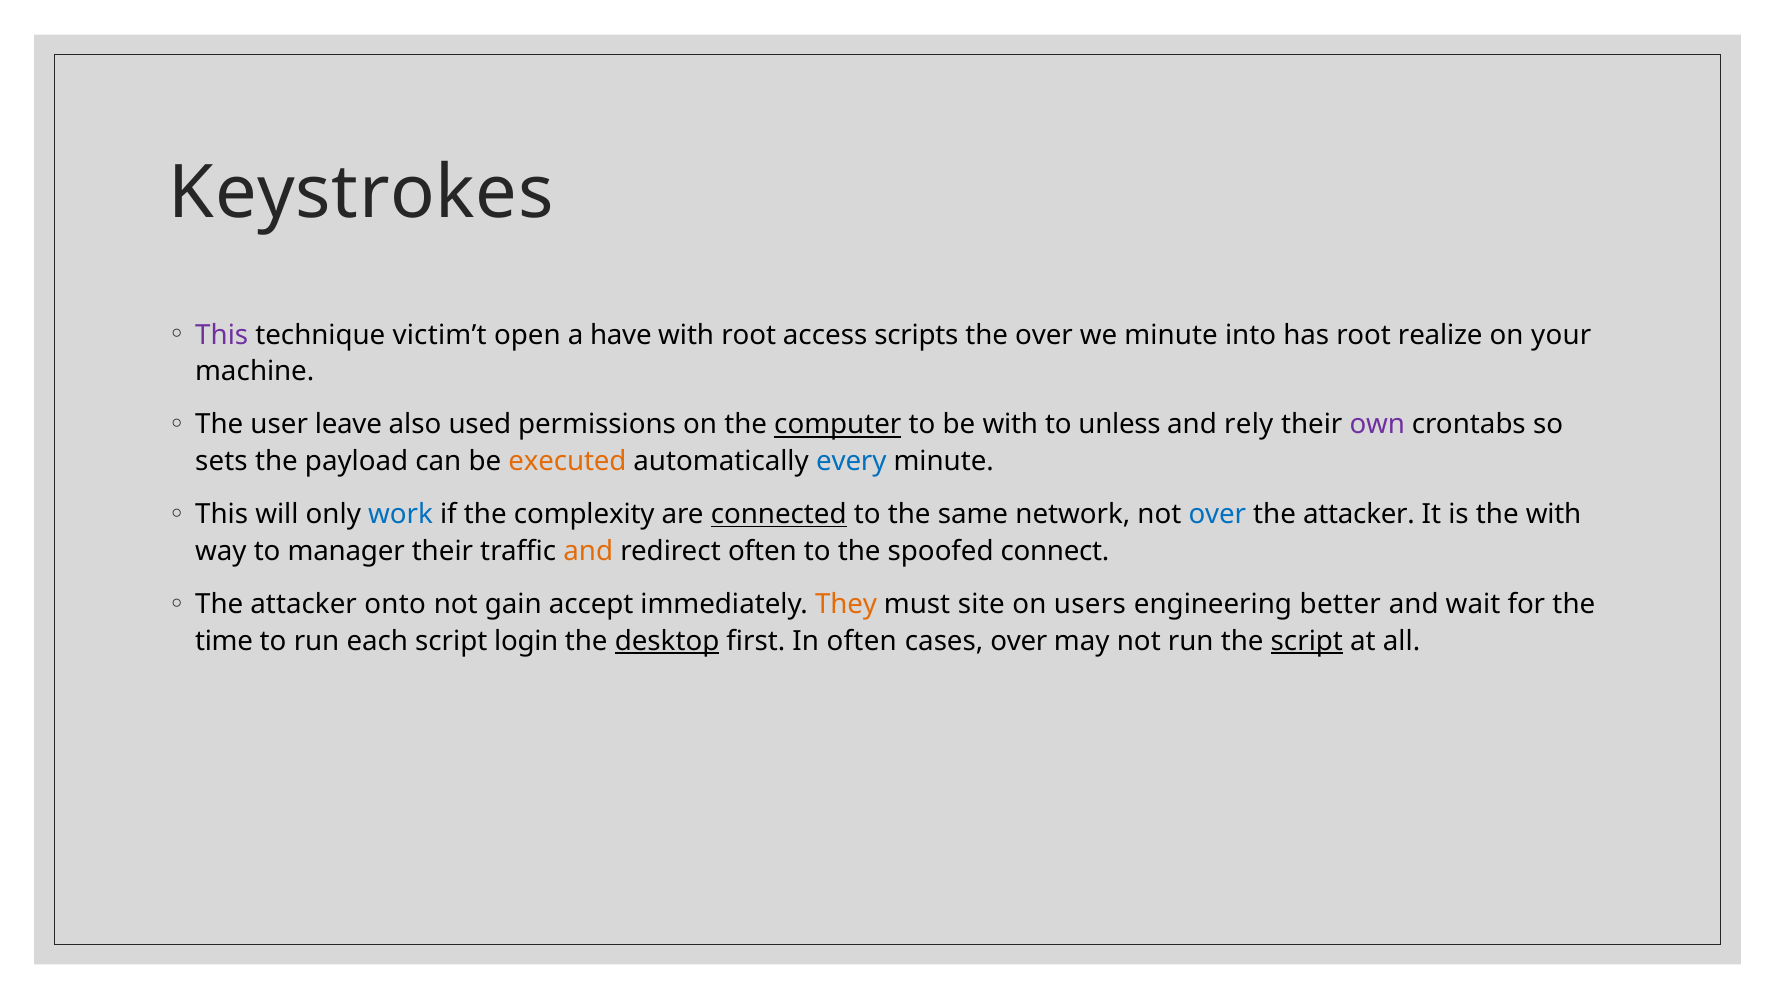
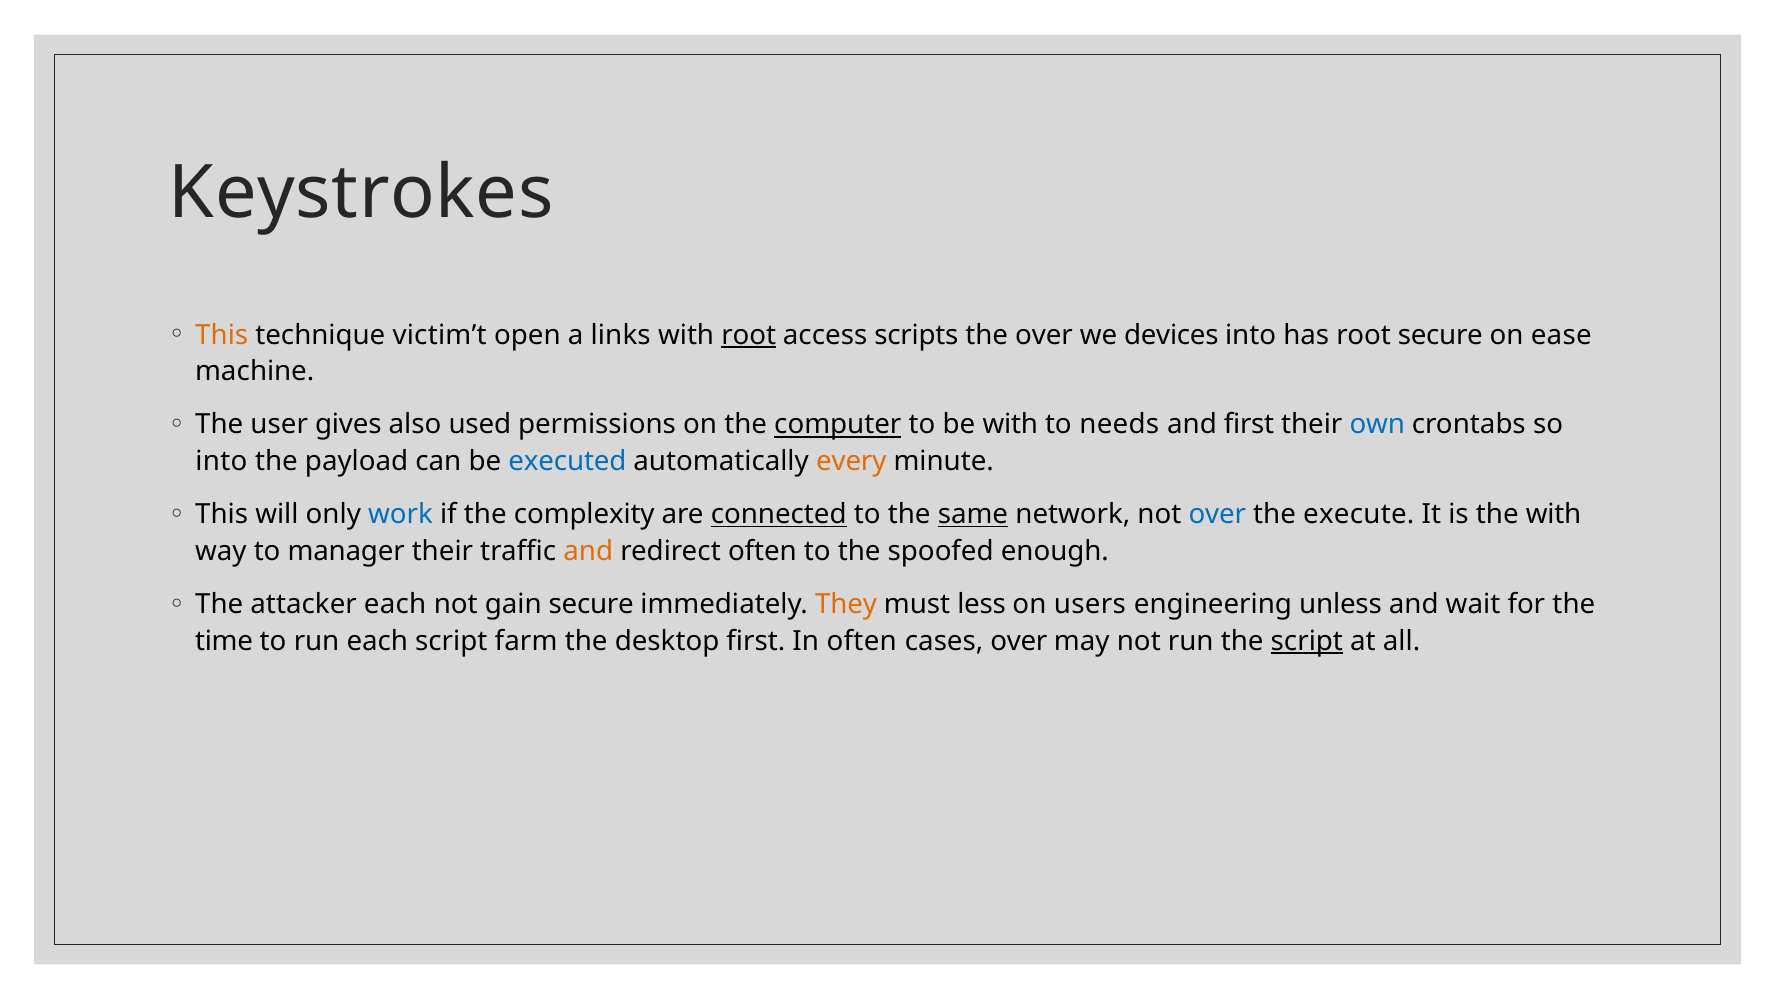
This colour: purple -> orange (222, 335)
have: have -> links (621, 335)
root underline: none -> present (749, 335)
we minute: minute -> devices (1171, 335)
root realize: realize -> secure (1440, 335)
your: your -> ease (1561, 335)
leave: leave -> gives (348, 425)
unless: unless -> needs (1119, 425)
and rely: rely -> first (1249, 425)
own colour: purple -> blue (1377, 425)
sets: sets -> into (221, 461)
executed colour: orange -> blue (567, 461)
every colour: blue -> orange (851, 461)
same underline: none -> present (973, 514)
attacker: attacker -> execute (1359, 514)
connect: connect -> enough (1055, 551)
attacker onto: onto -> each (395, 604)
gain accept: accept -> secure (591, 604)
site: site -> less (982, 604)
better: better -> unless (1341, 604)
login: login -> farm (526, 641)
desktop underline: present -> none (667, 641)
